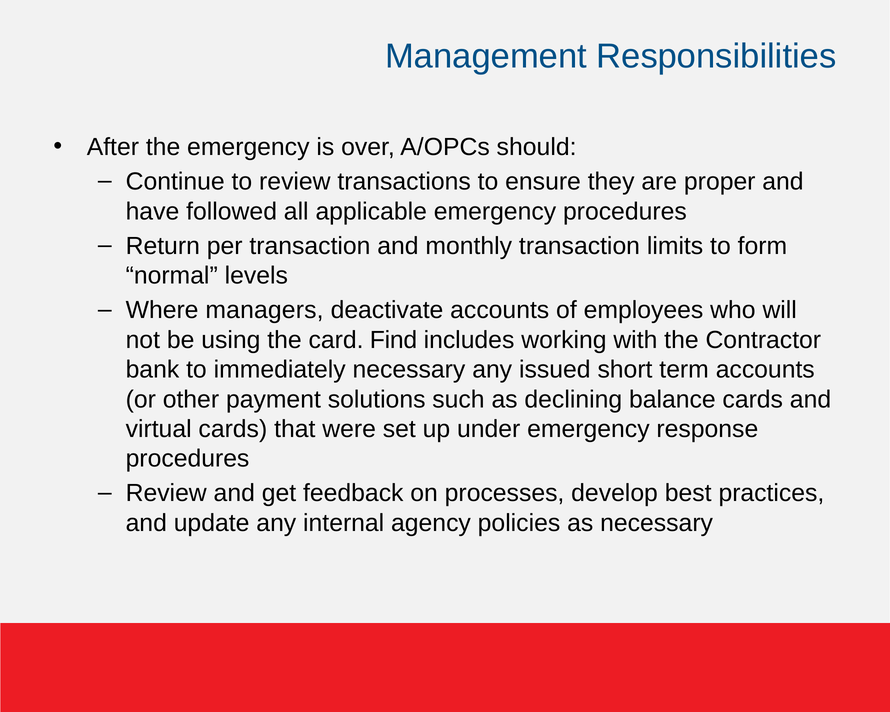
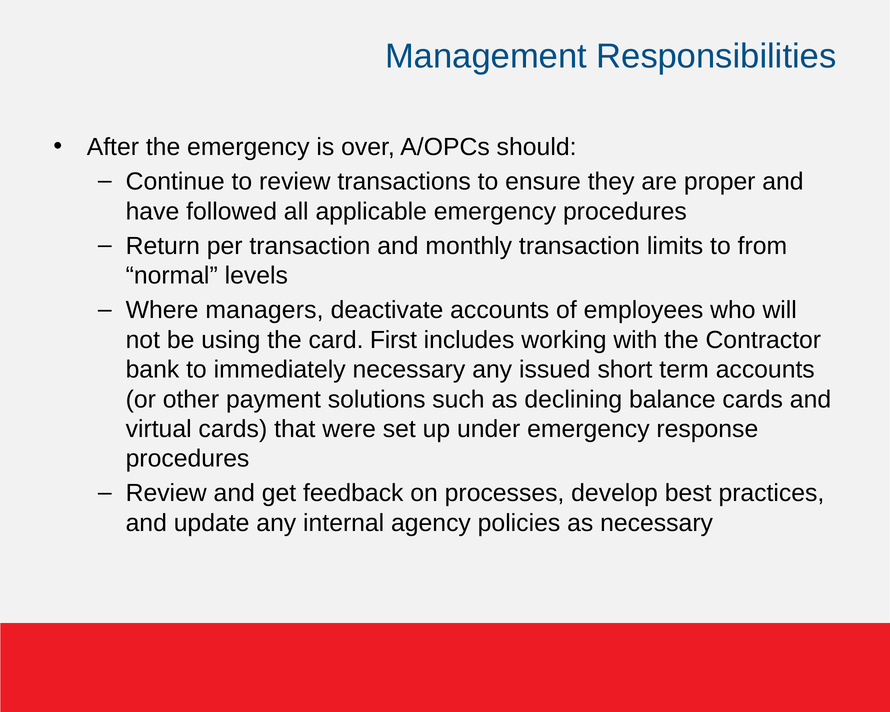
form: form -> from (762, 246)
Find: Find -> First (394, 340)
